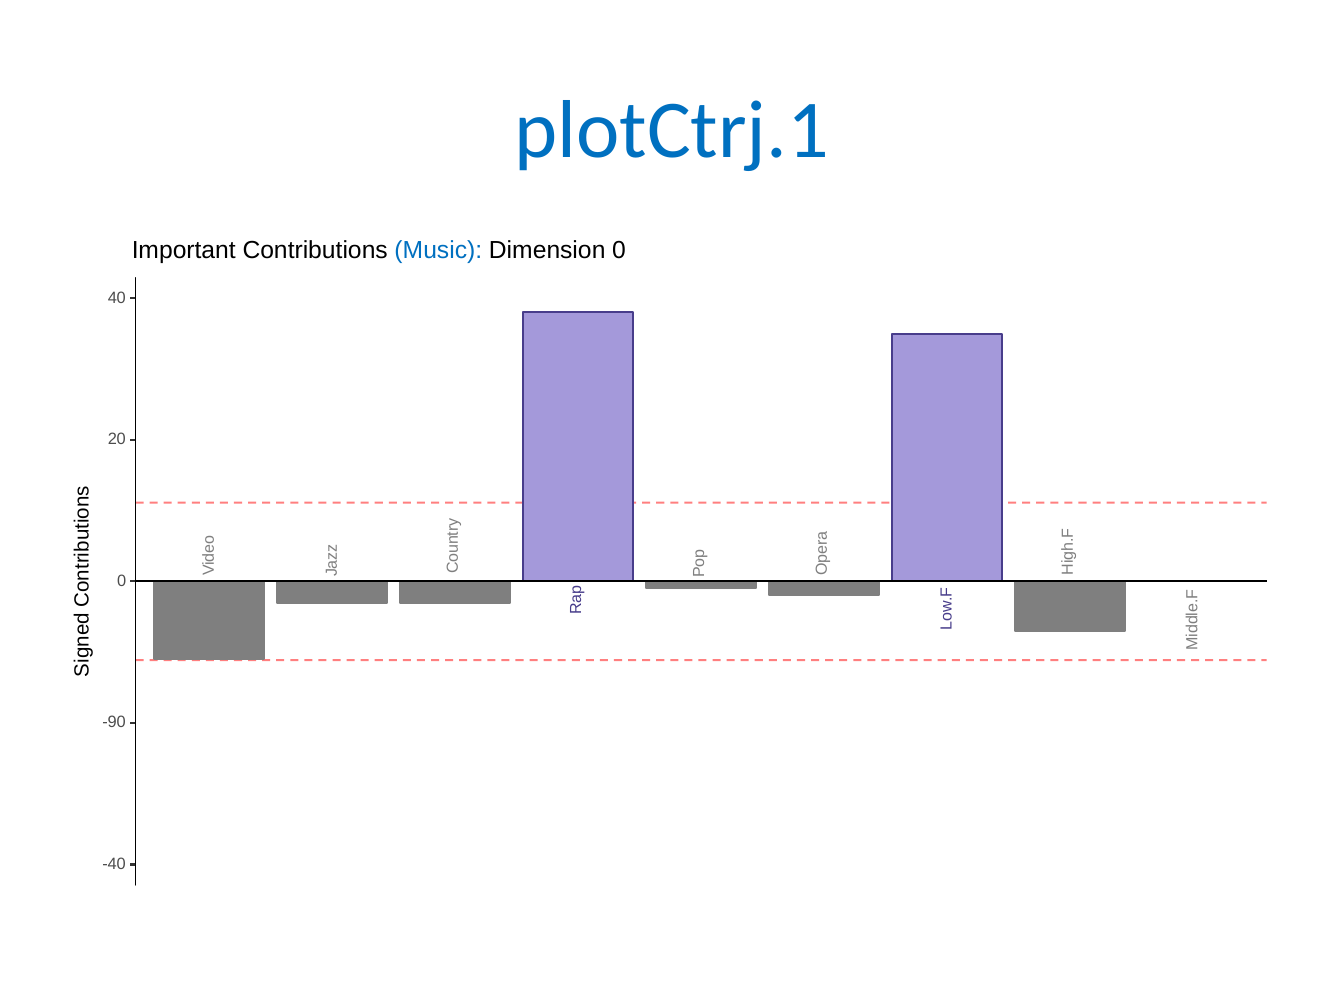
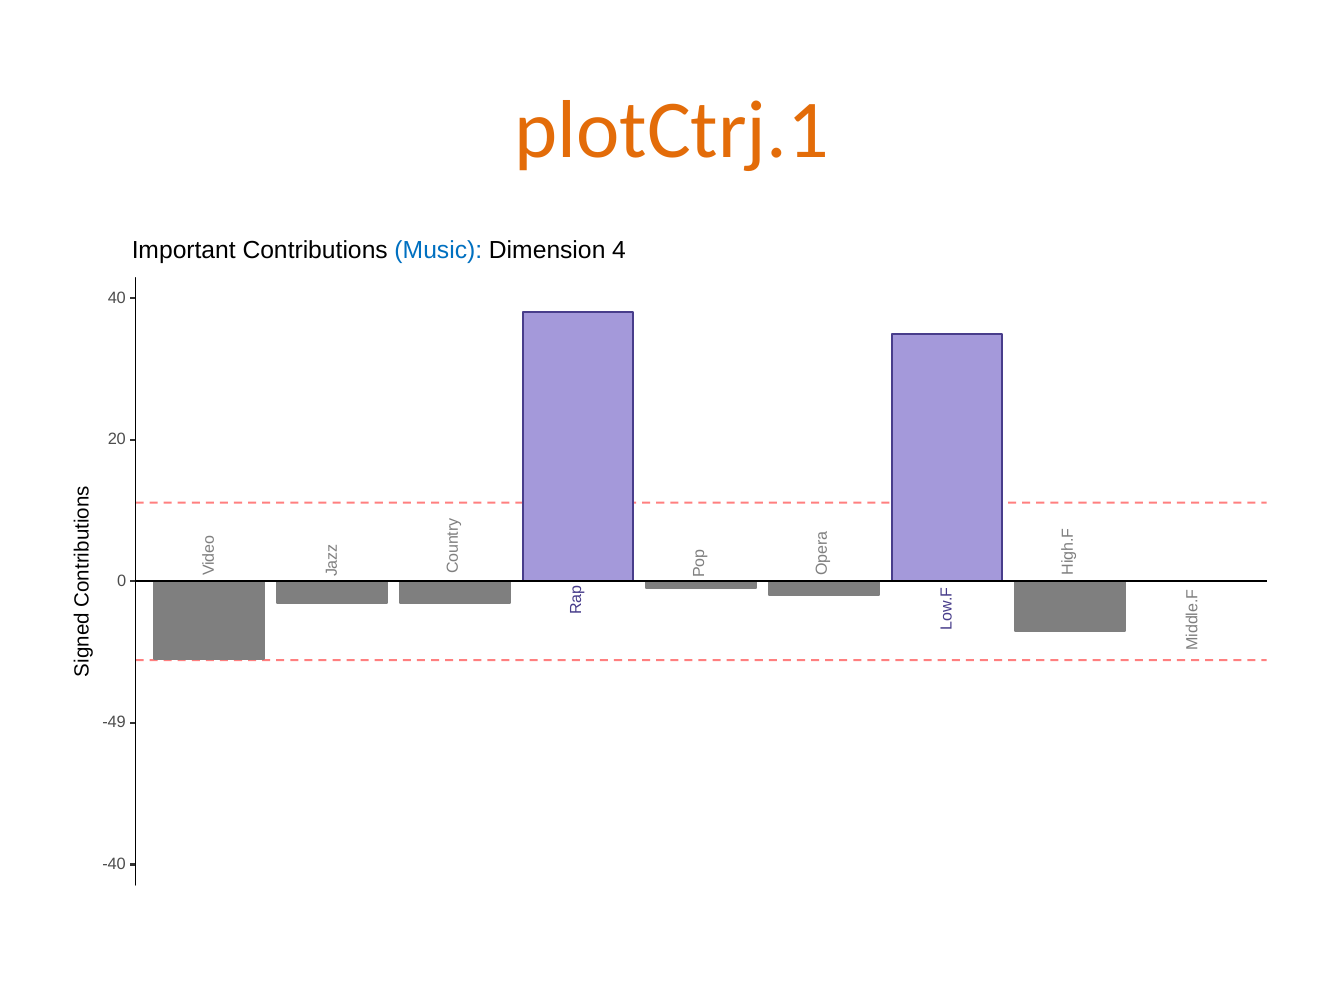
plotCtrj.1 colour: blue -> orange (672, 130)
Dimension 0: 0 -> 4 (619, 251)
-90: -90 -> -49 (114, 722)
